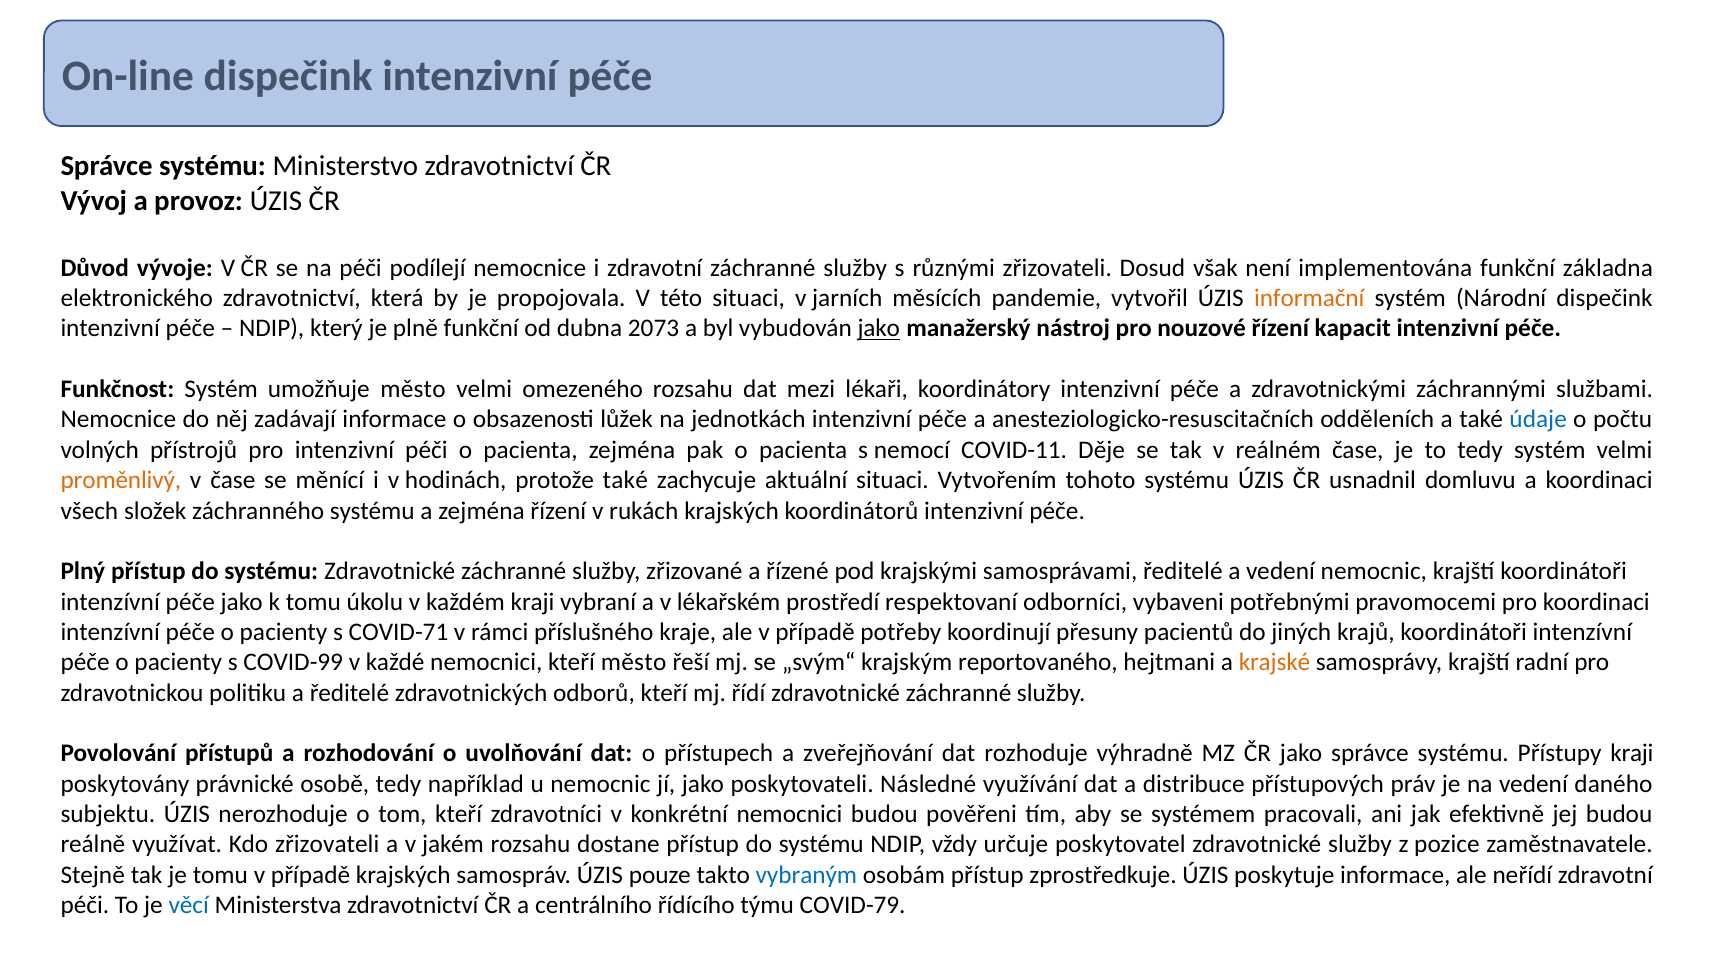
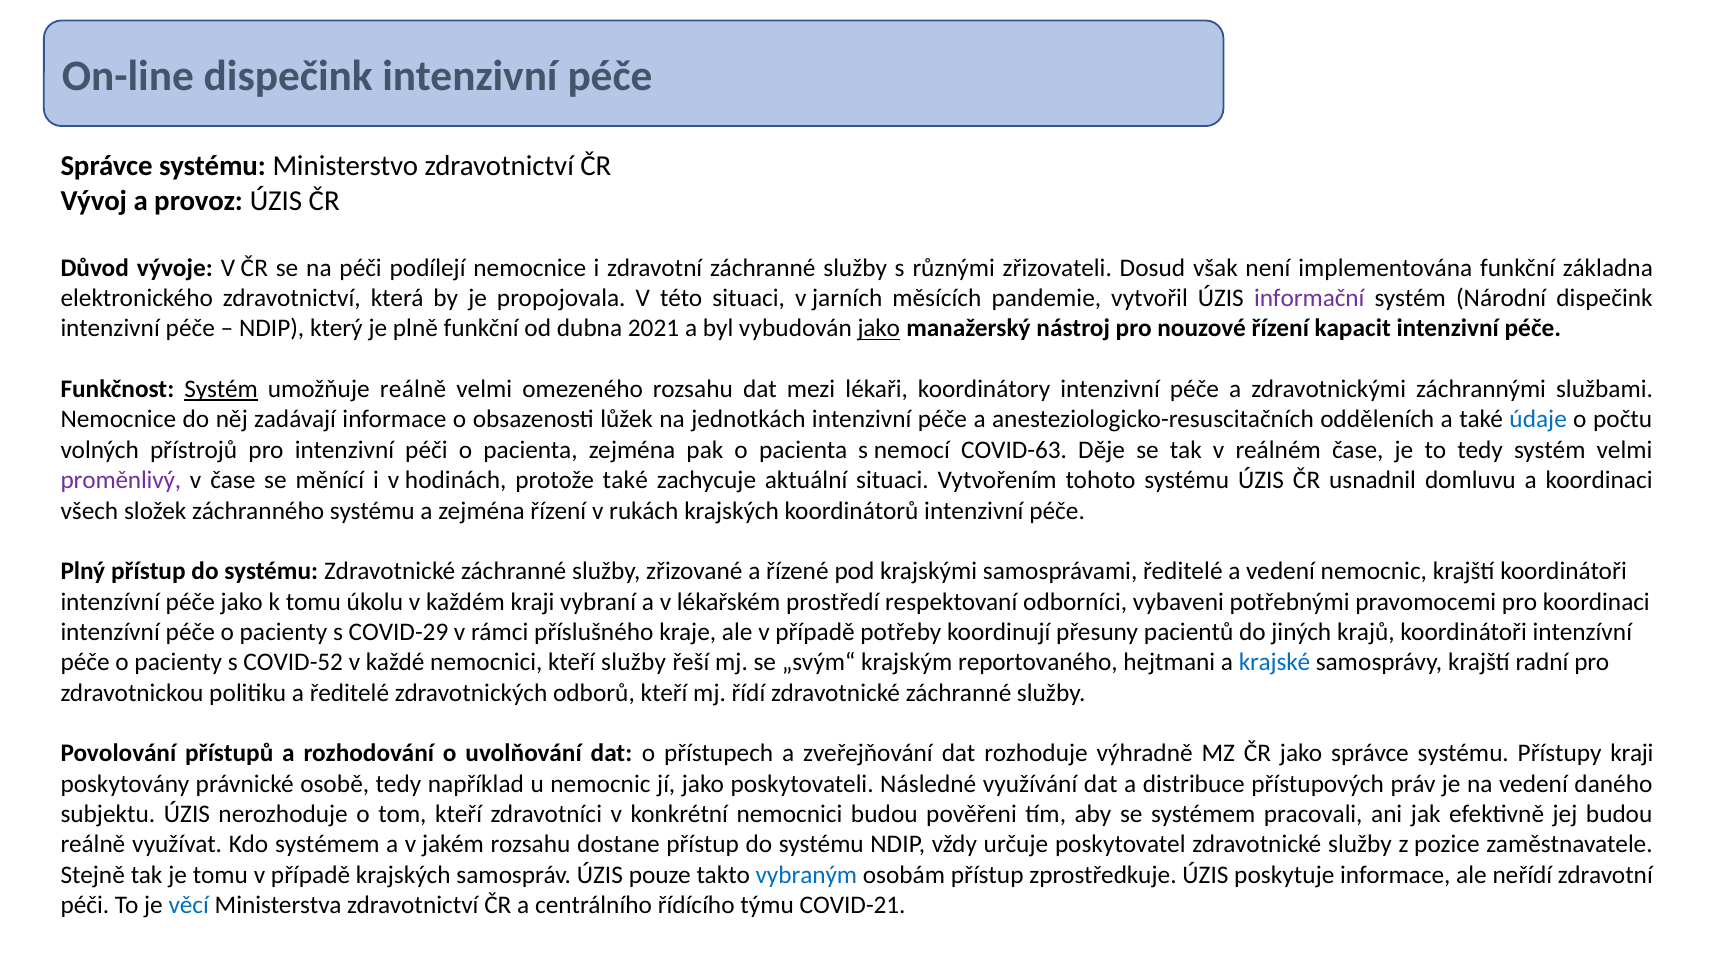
informační colour: orange -> purple (1309, 298)
2073: 2073 -> 2021 (654, 329)
Systém underline: none -> present (221, 389)
umožňuje město: město -> reálně (413, 389)
COVID-11: COVID-11 -> COVID-63 (1014, 450)
proměnlivý colour: orange -> purple (121, 481)
COVID-71: COVID-71 -> COVID-29 (398, 632)
COVID-99: COVID-99 -> COVID-52 (293, 663)
kteří město: město -> služby (634, 663)
krajské colour: orange -> blue (1274, 663)
Kdo zřizovateli: zřizovateli -> systémem (327, 845)
COVID-79: COVID-79 -> COVID-21 (853, 906)
